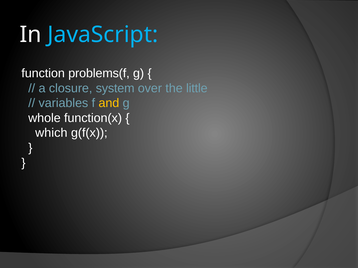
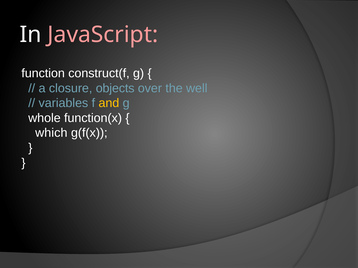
JavaScript colour: light blue -> pink (103, 35)
problems(f: problems(f -> construct(f (99, 74)
system: system -> objects (115, 88)
little: little -> well (197, 88)
